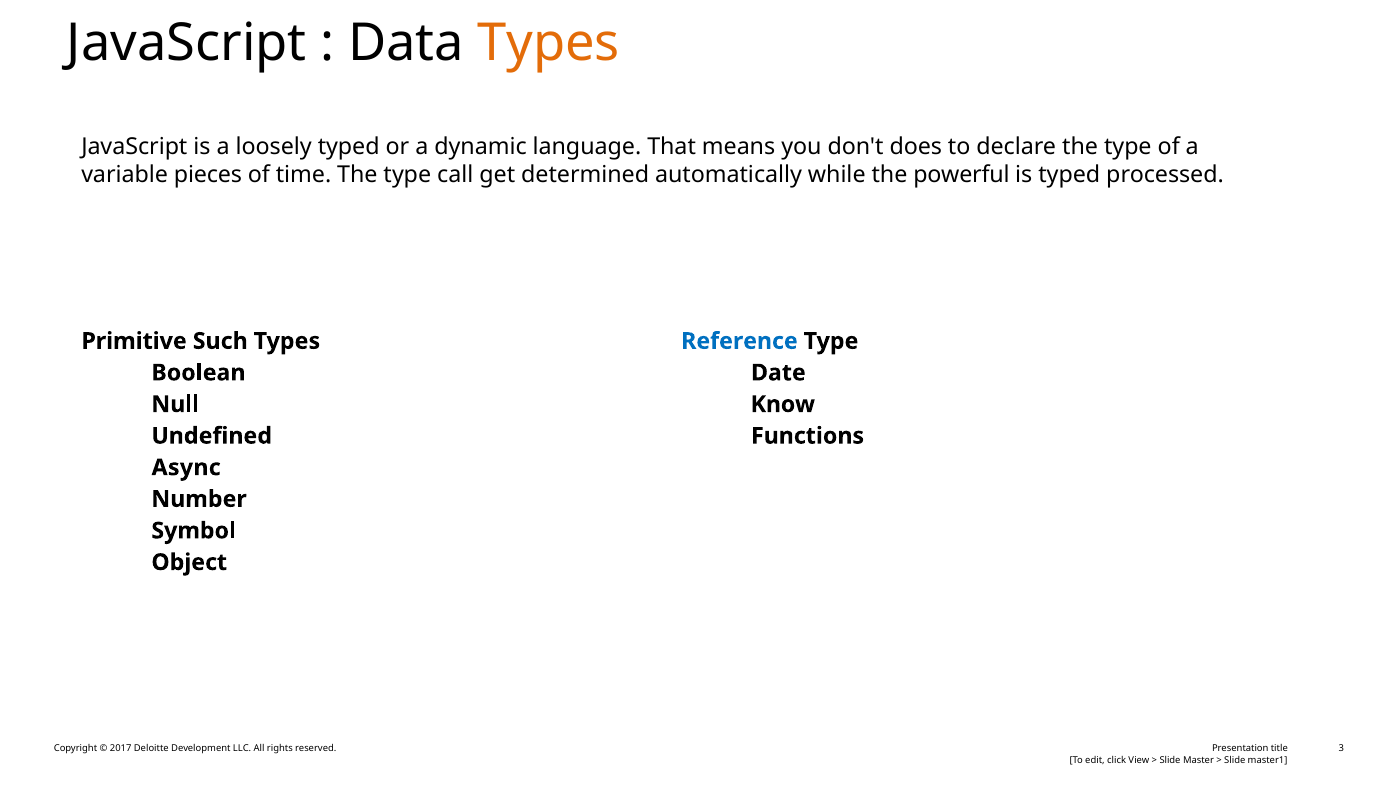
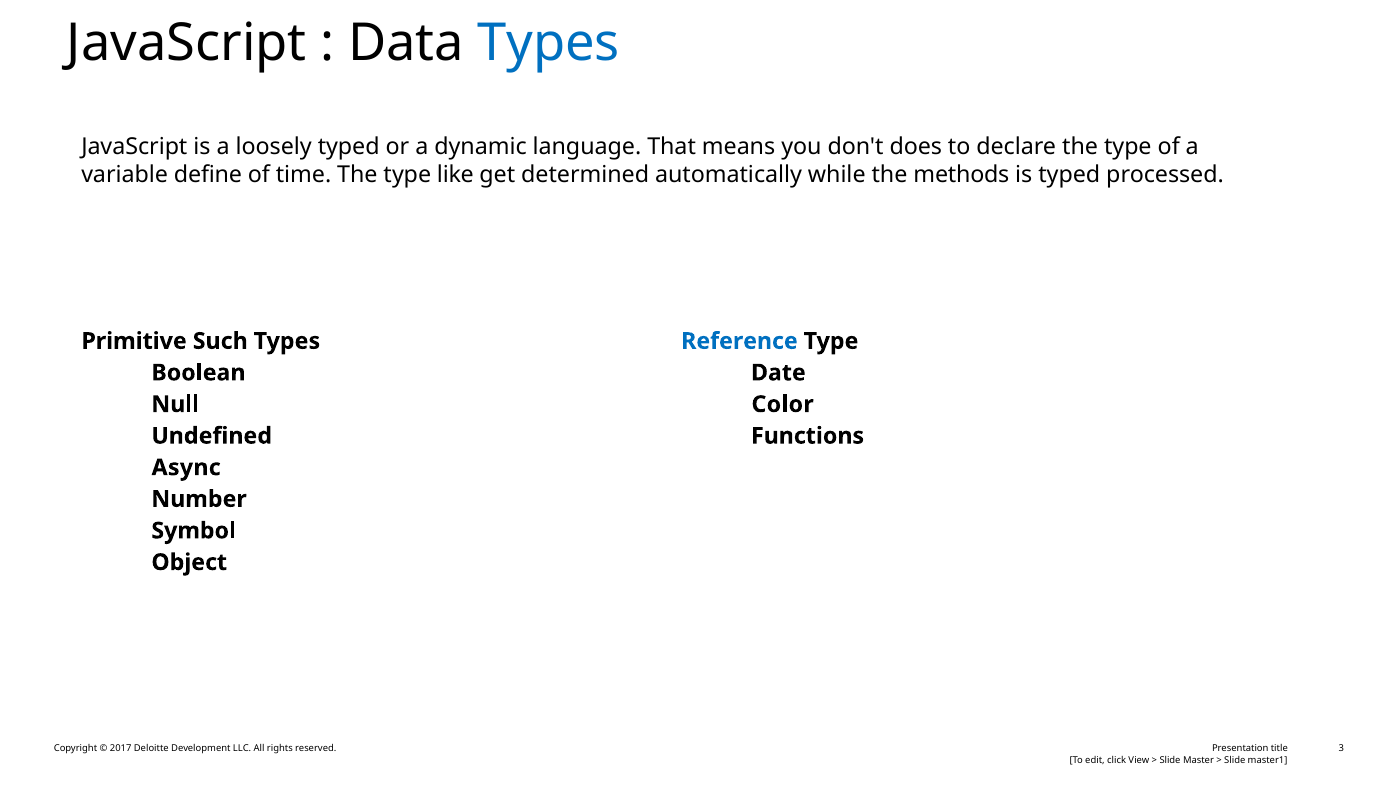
Types colour: orange -> blue (549, 44)
pieces: pieces -> define (208, 175)
call: call -> like (455, 175)
powerful: powerful -> methods (961, 175)
Know: Know -> Color (783, 405)
